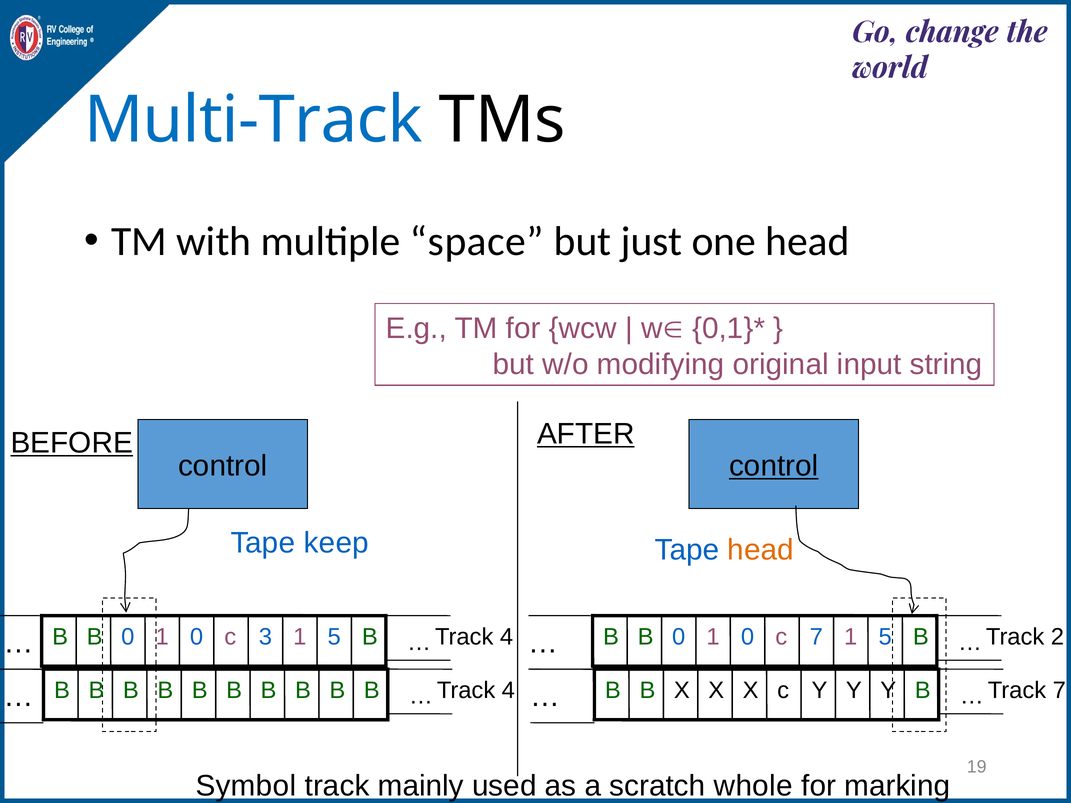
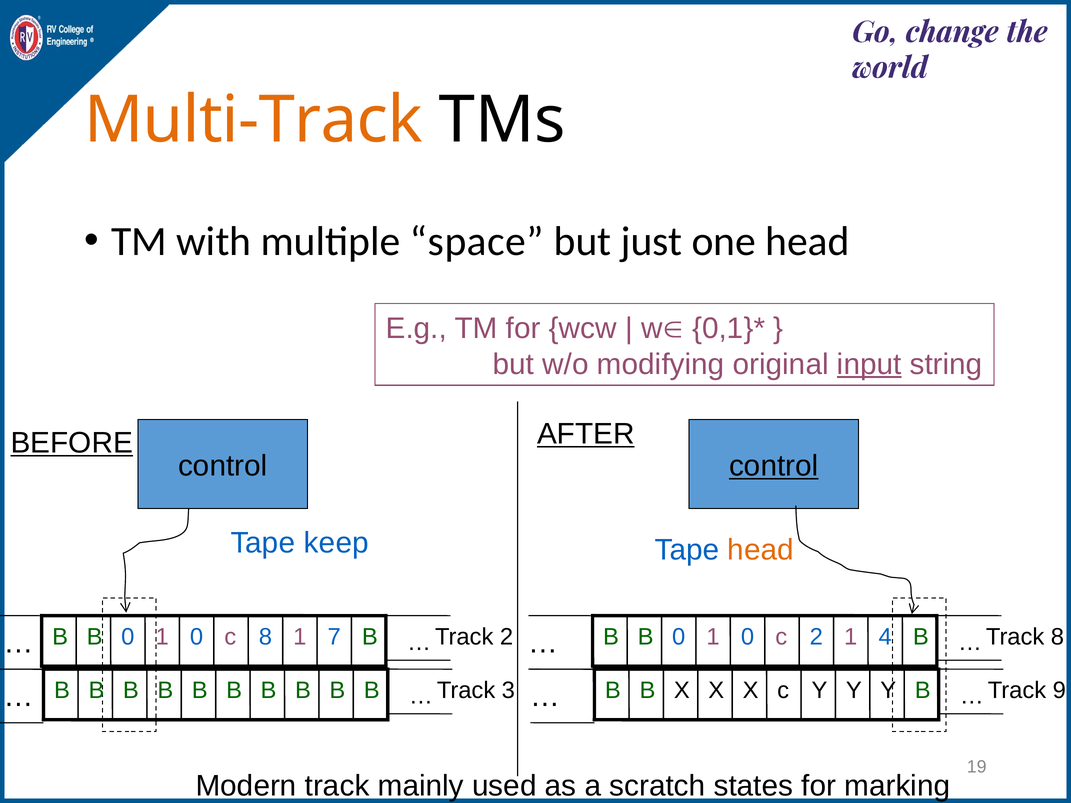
Multi-Track colour: blue -> orange (253, 120)
input underline: none -> present (869, 364)
c 3: 3 -> 8 (265, 637)
5: 5 -> 7 (334, 637)
c 7: 7 -> 2 (816, 637)
5: 5 -> 4 (885, 637)
4: 4 -> 2 (507, 637)
Track 2: 2 -> 8 (1057, 637)
4: 4 -> 3 (508, 691)
Track 7: 7 -> 9 (1059, 691)
Symbol: Symbol -> Modern (246, 786)
whole: whole -> states (753, 786)
